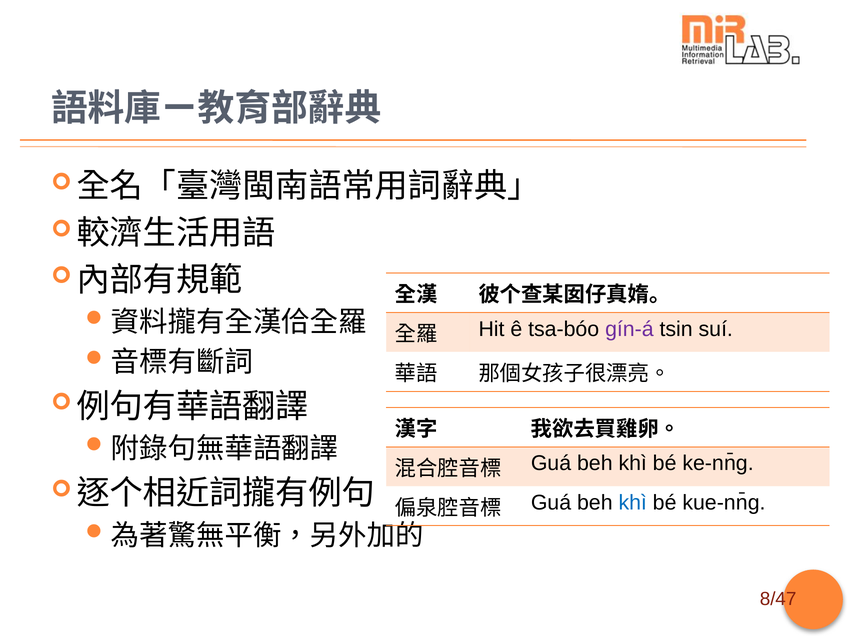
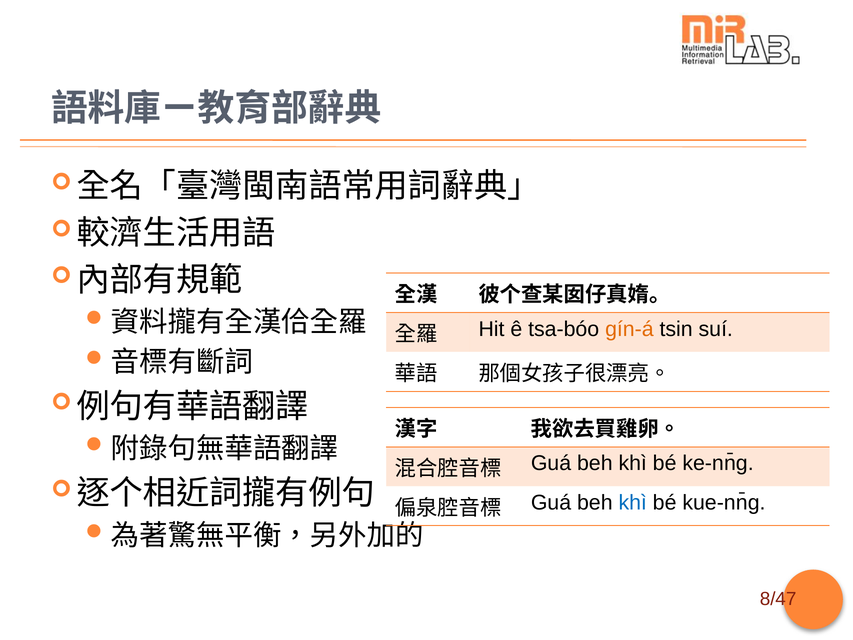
gín-á colour: purple -> orange (629, 329)
